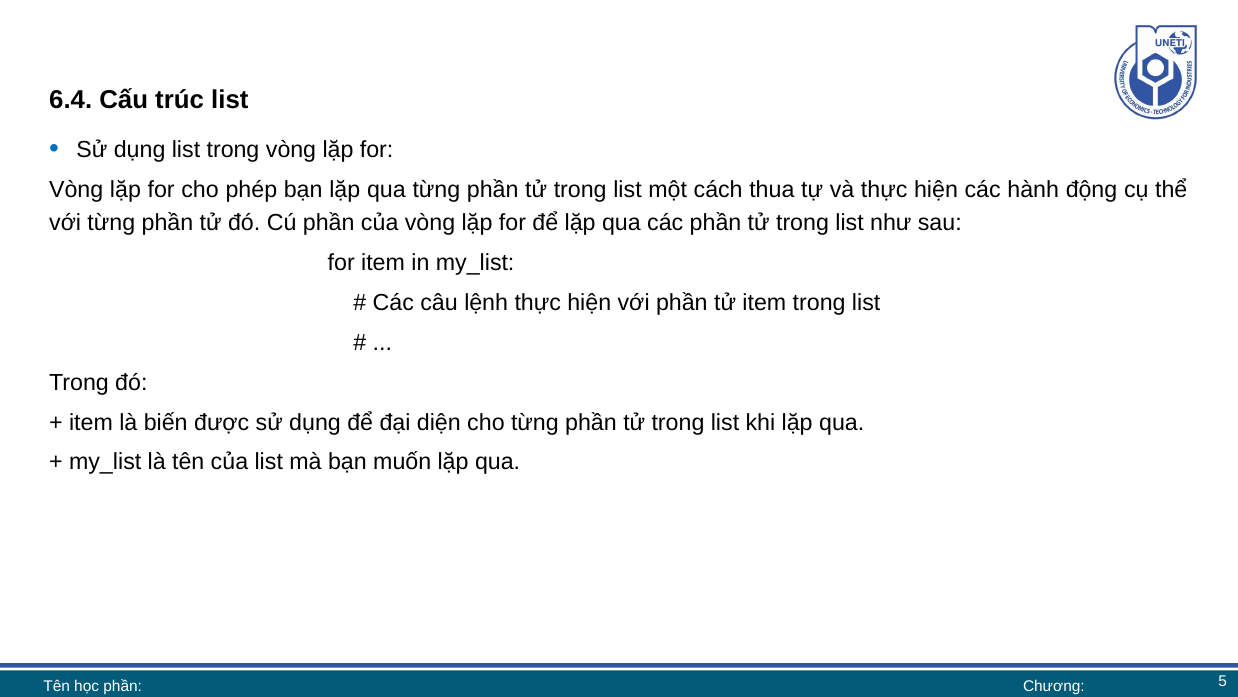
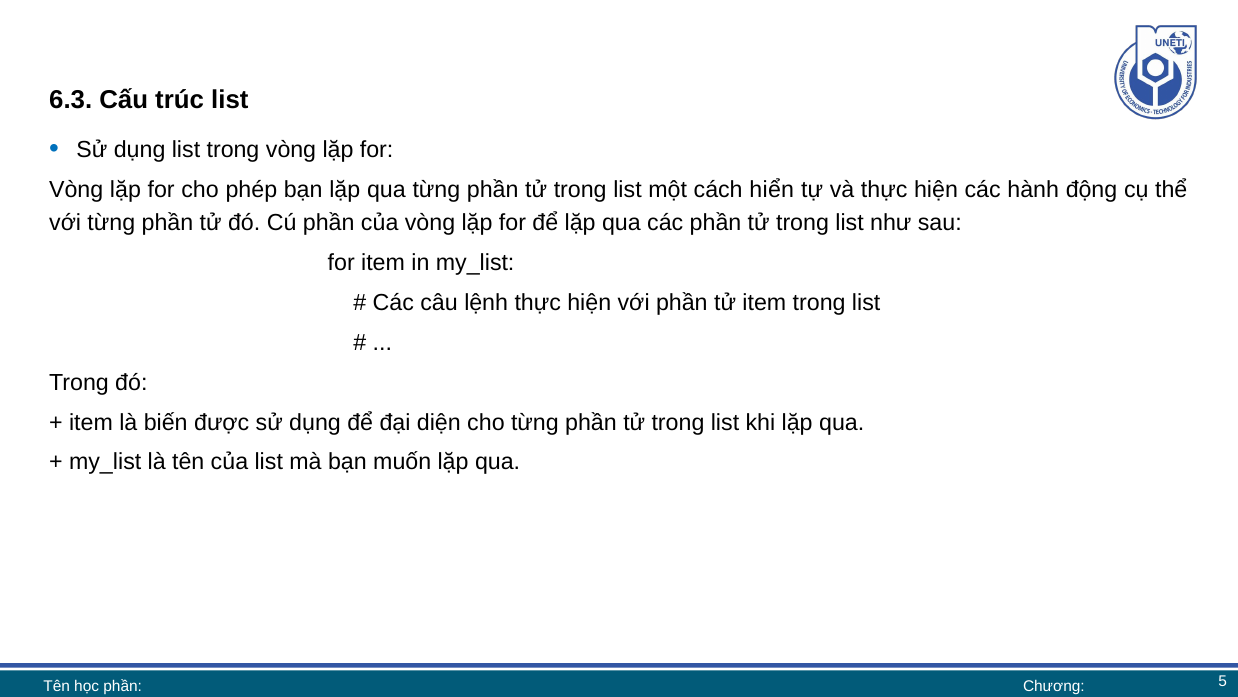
6.4: 6.4 -> 6.3 (71, 100)
thua: thua -> hiển (772, 189)
